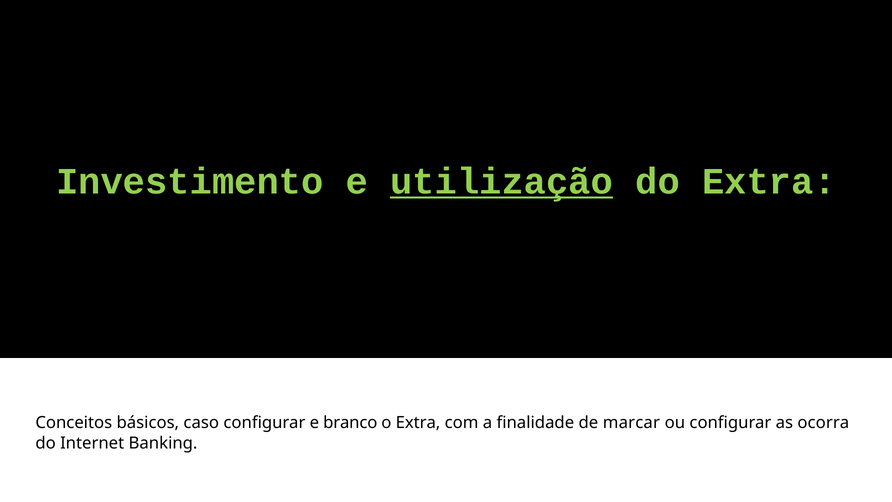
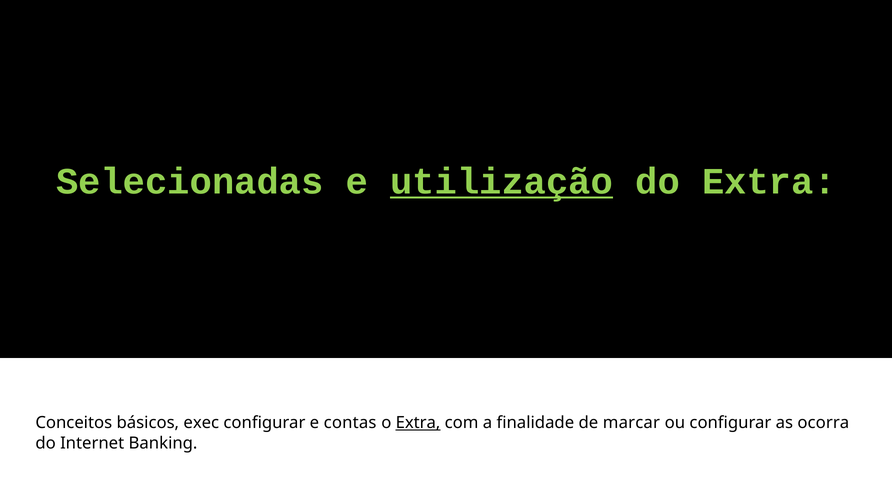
Investimento: Investimento -> Selecionadas (190, 181)
caso: caso -> exec (201, 423)
branco: branco -> contas (350, 423)
Extra underline: none -> present (418, 423)
